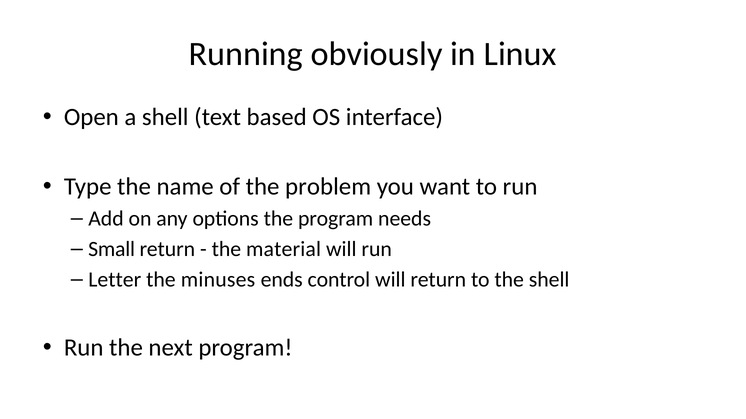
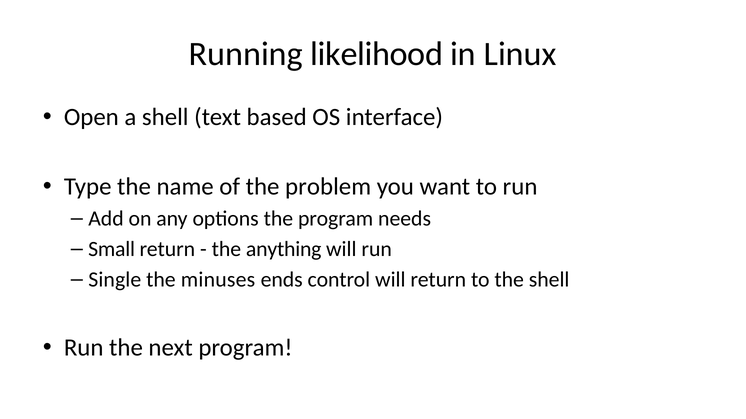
obviously: obviously -> likelihood (377, 54)
material: material -> anything (284, 250)
Letter: Letter -> Single (115, 280)
